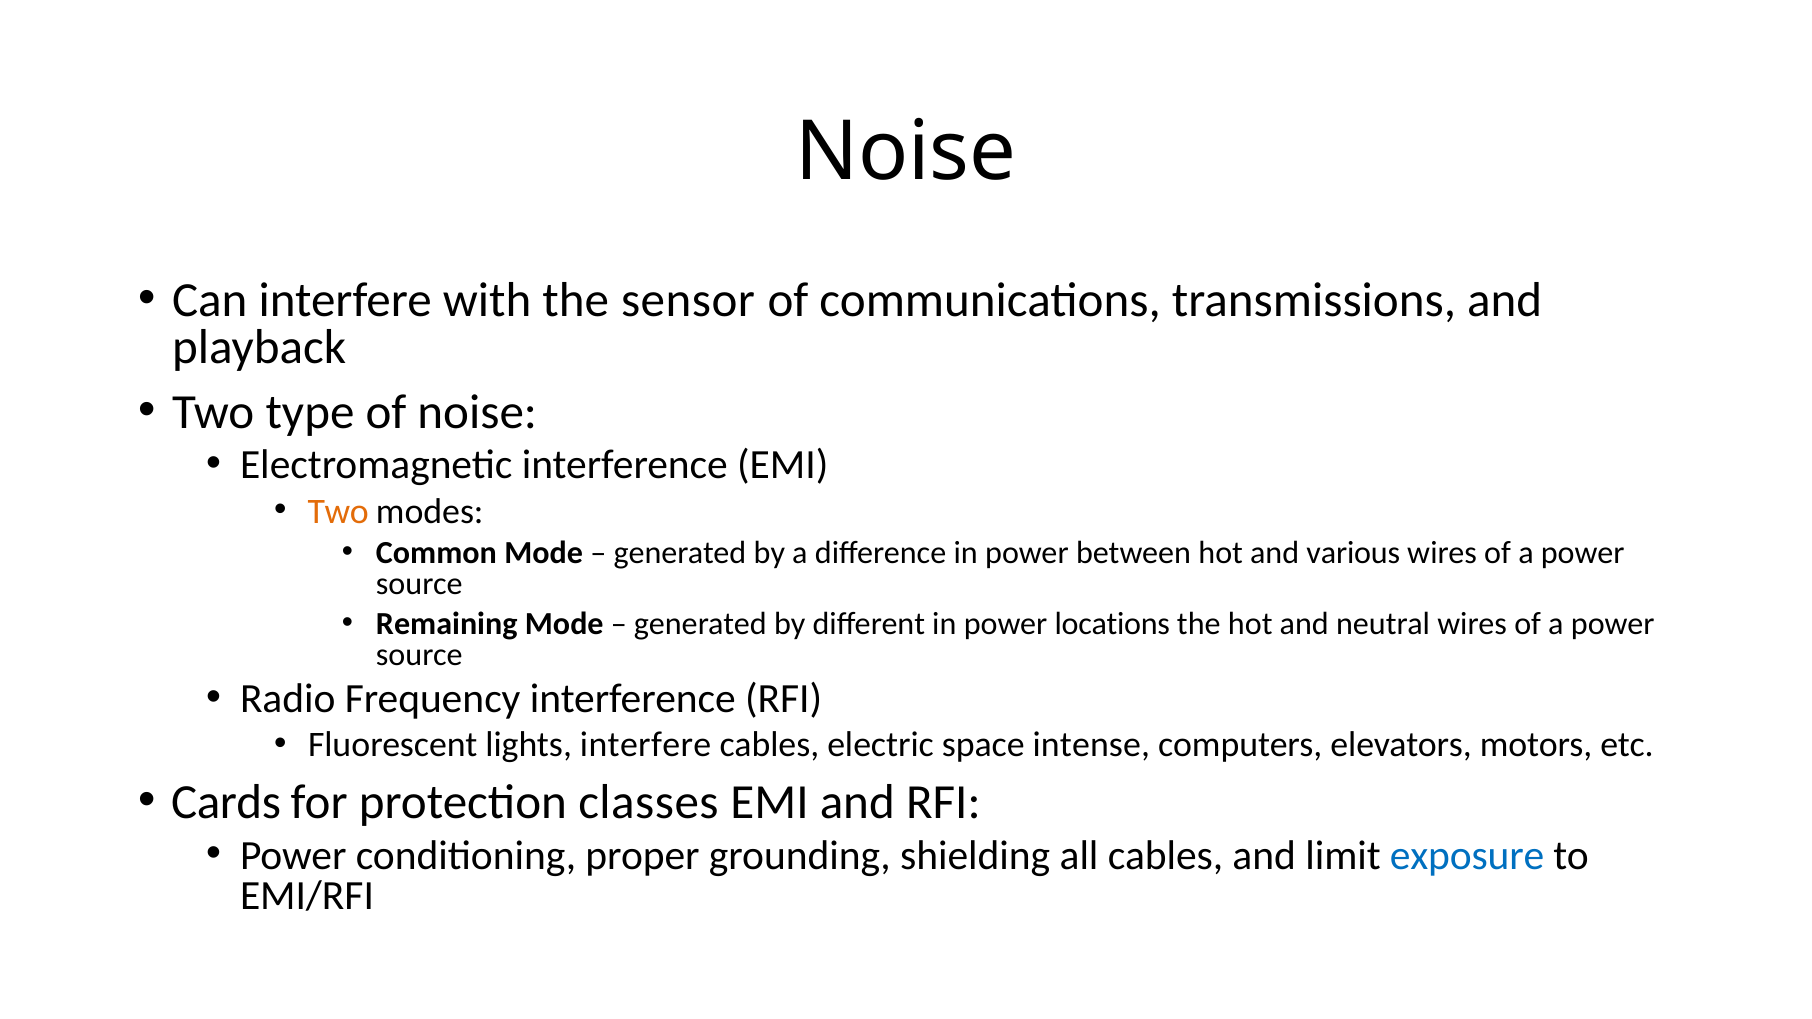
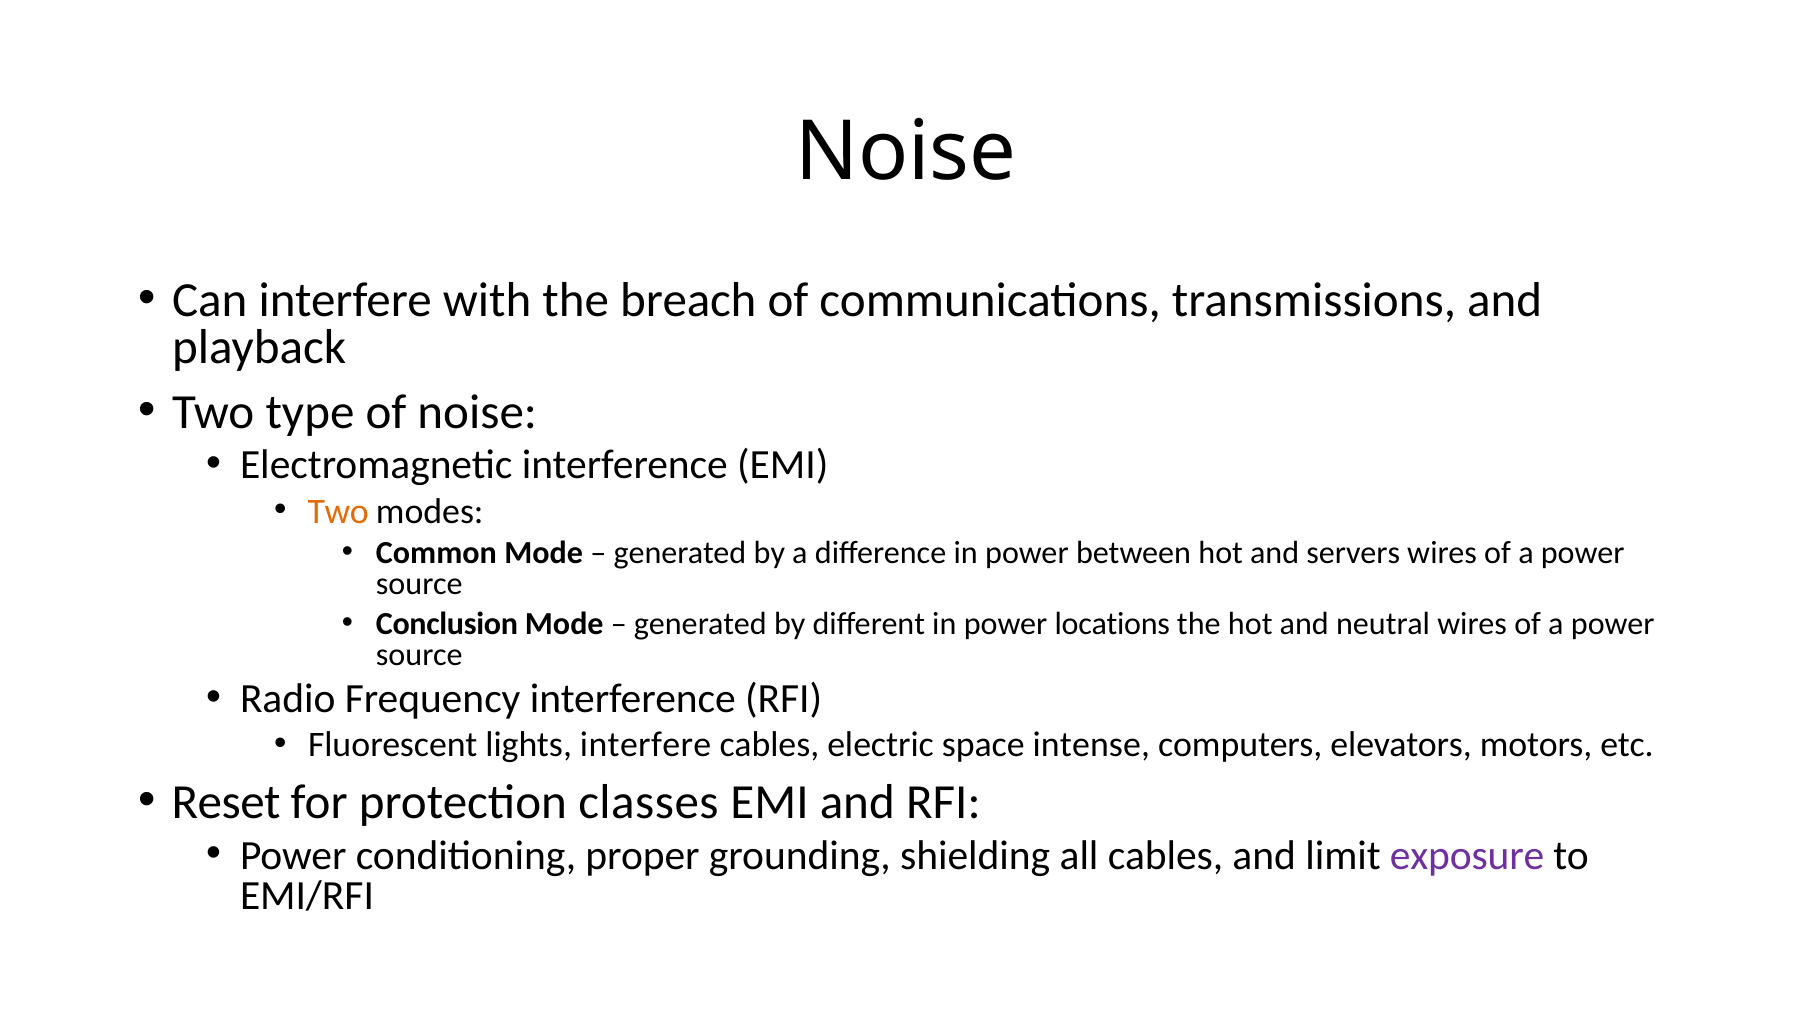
sensor: sensor -> breach (688, 300)
various: various -> servers (1353, 553)
Remaining: Remaining -> Conclusion (447, 624)
Cards: Cards -> Reset (226, 803)
exposure colour: blue -> purple (1467, 856)
